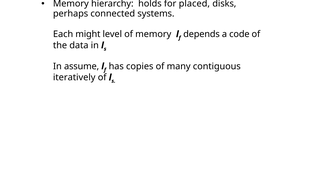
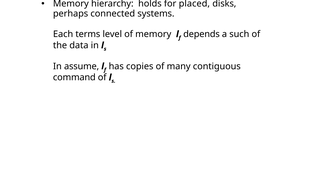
might: might -> terms (88, 34)
code: code -> such (239, 34)
iteratively: iteratively -> command (74, 78)
